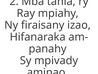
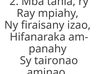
mpivady: mpivady -> taironao (56, 60)
